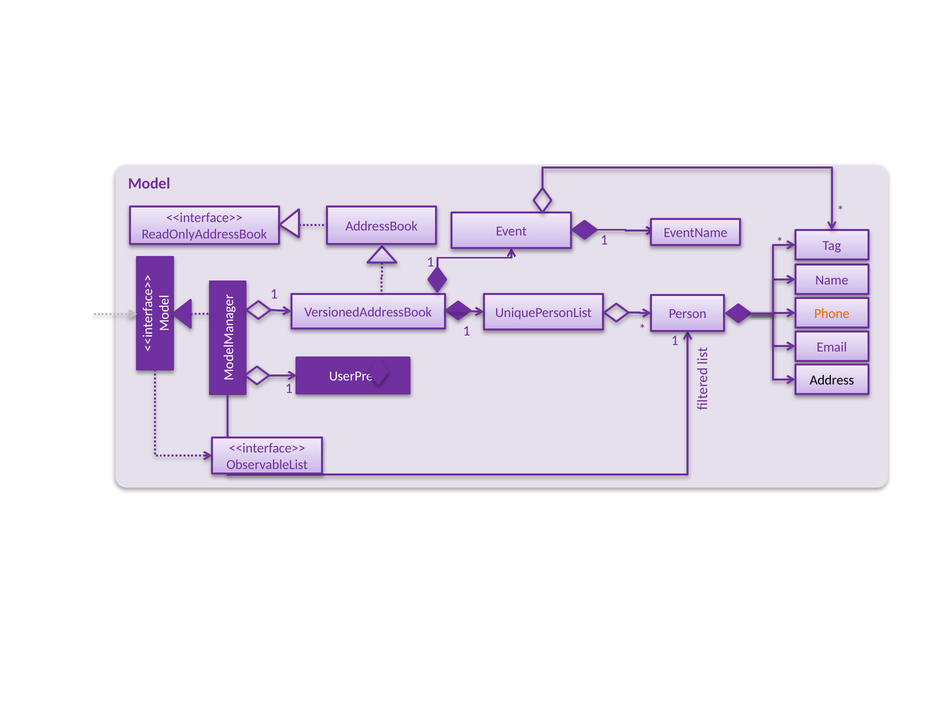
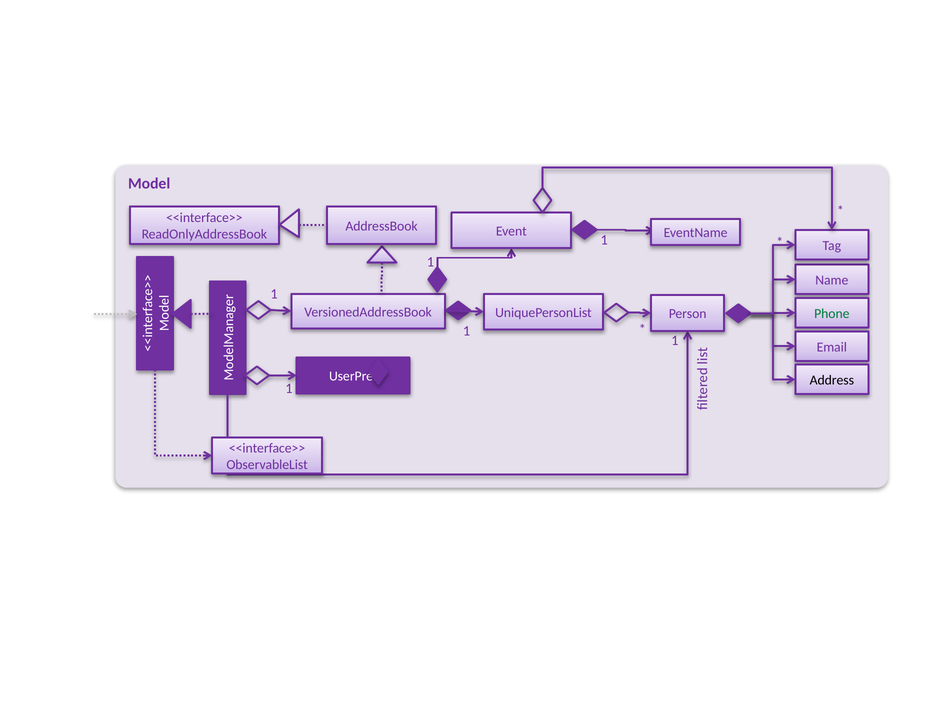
Phone colour: orange -> green (832, 313)
